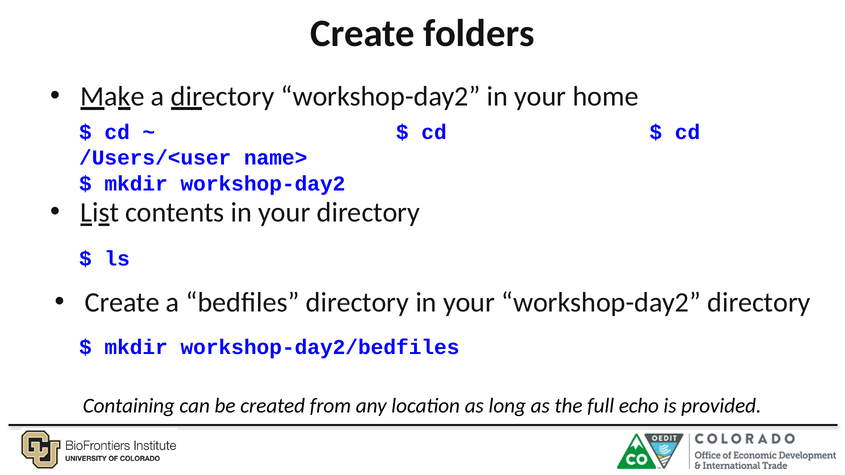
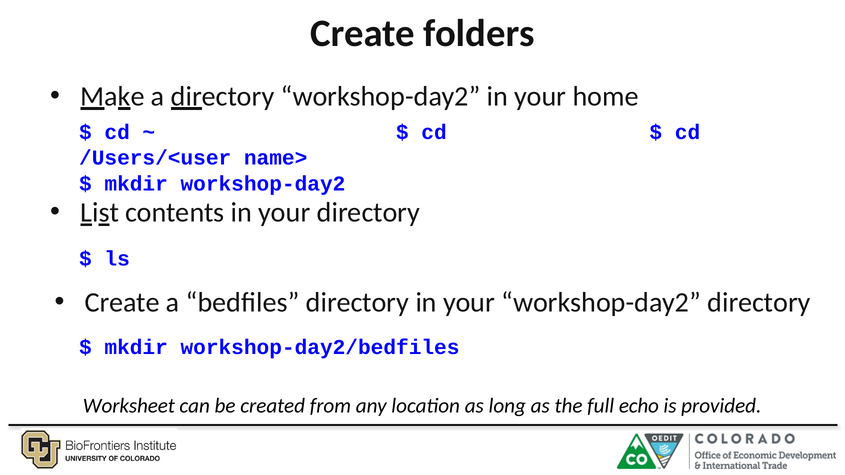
Containing: Containing -> Worksheet (129, 406)
